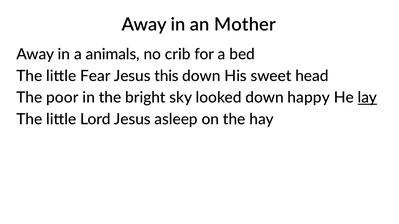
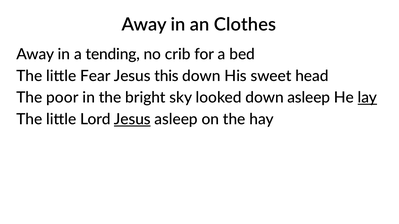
Mother: Mother -> Clothes (245, 25)
animals: animals -> tending (113, 54)
down happy: happy -> asleep (309, 98)
Jesus underline: none -> present (132, 120)
